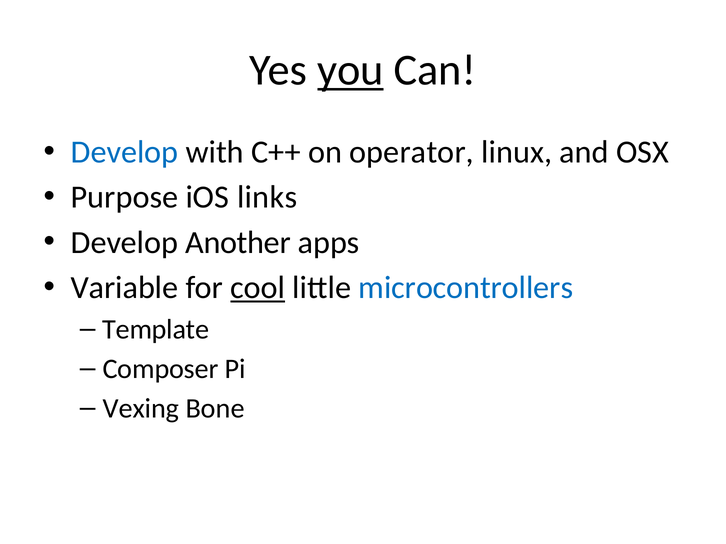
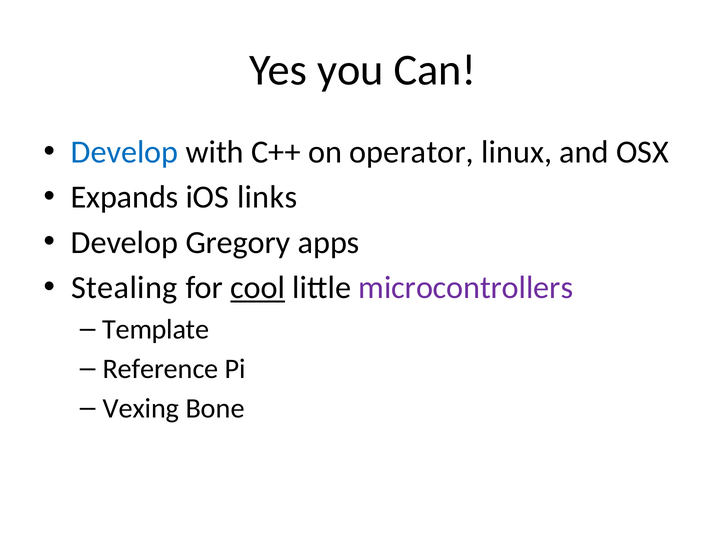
you underline: present -> none (350, 70)
Purpose: Purpose -> Expands (125, 197)
Another: Another -> Gregory (238, 243)
Variable: Variable -> Stealing (124, 288)
microcontrollers colour: blue -> purple (466, 288)
Composer: Composer -> Reference (161, 369)
